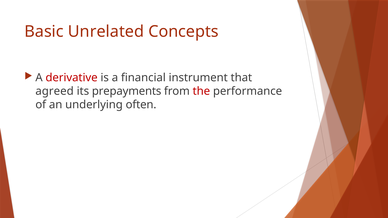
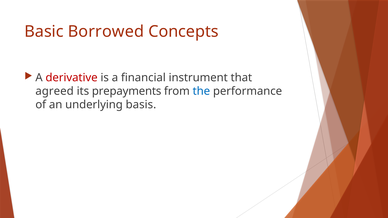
Unrelated: Unrelated -> Borrowed (106, 32)
the colour: red -> blue (201, 91)
often: often -> basis (141, 105)
